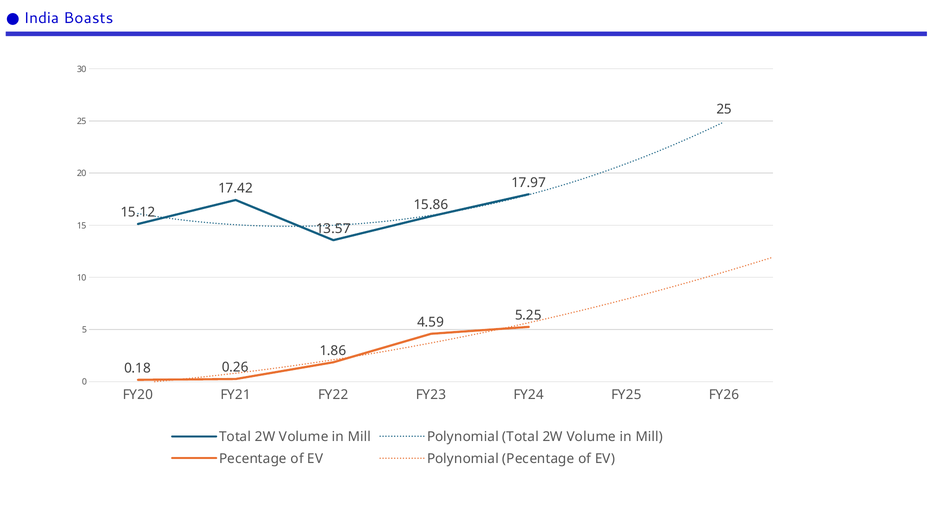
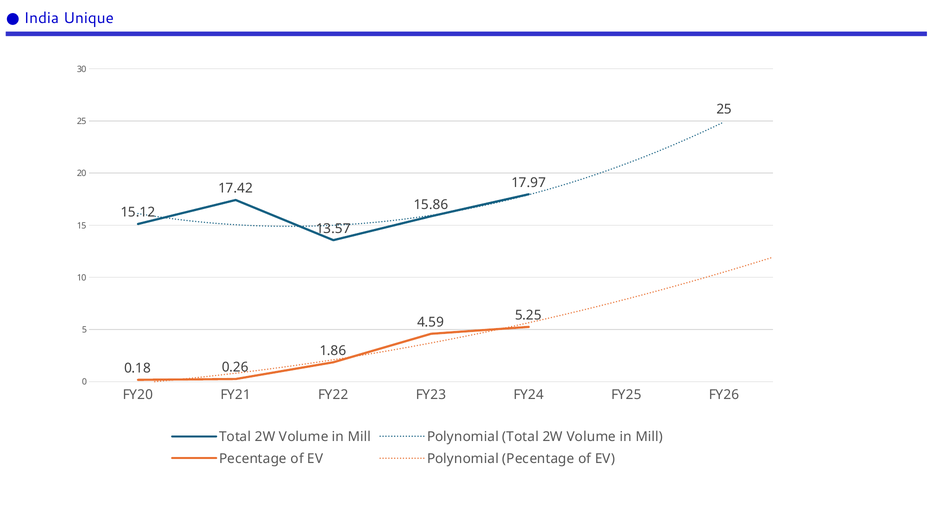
Boasts: Boasts -> Unique (89, 18)
